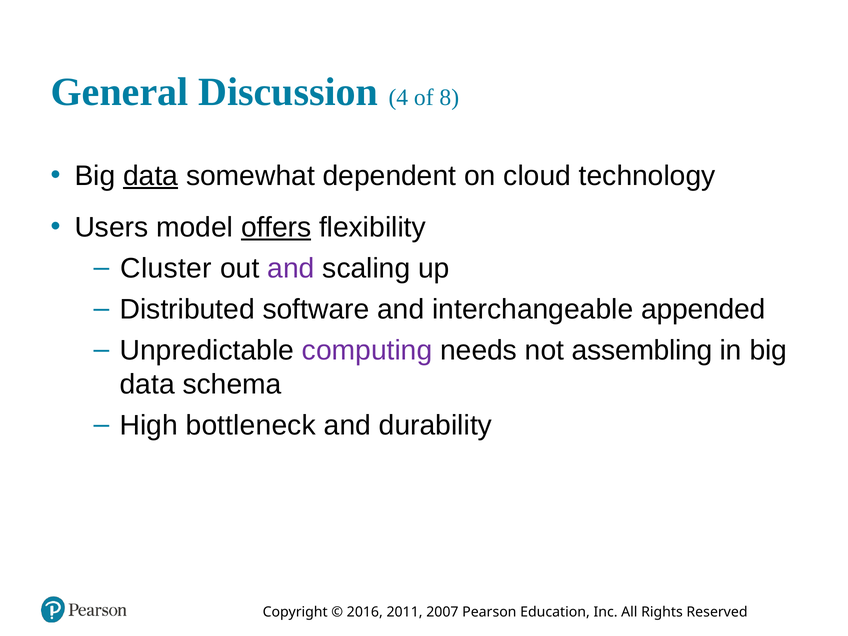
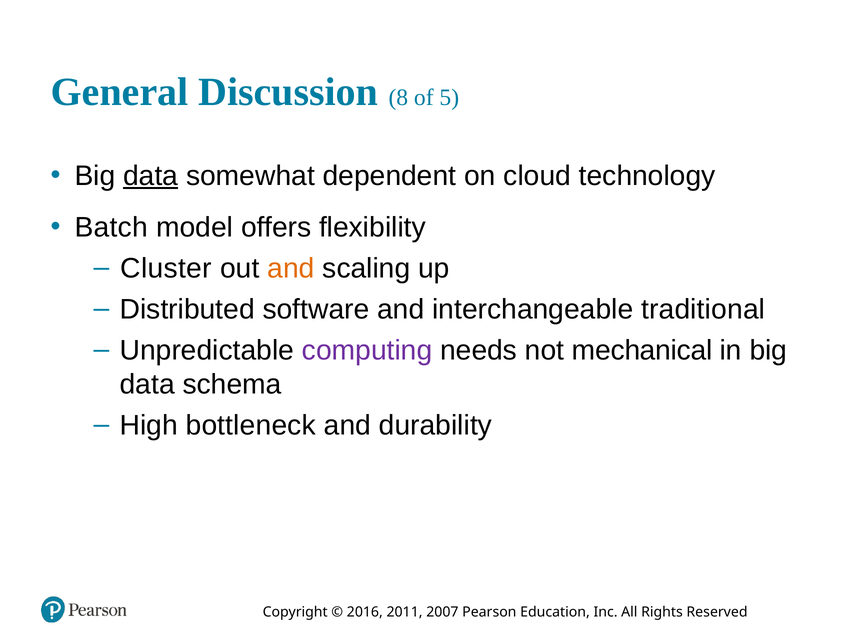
4: 4 -> 8 (398, 97)
8: 8 -> 5 (449, 97)
Users: Users -> Batch (111, 227)
offers underline: present -> none (276, 227)
and colour: purple -> orange (291, 268)
appended: appended -> traditional (703, 309)
assembling: assembling -> mechanical (642, 350)
